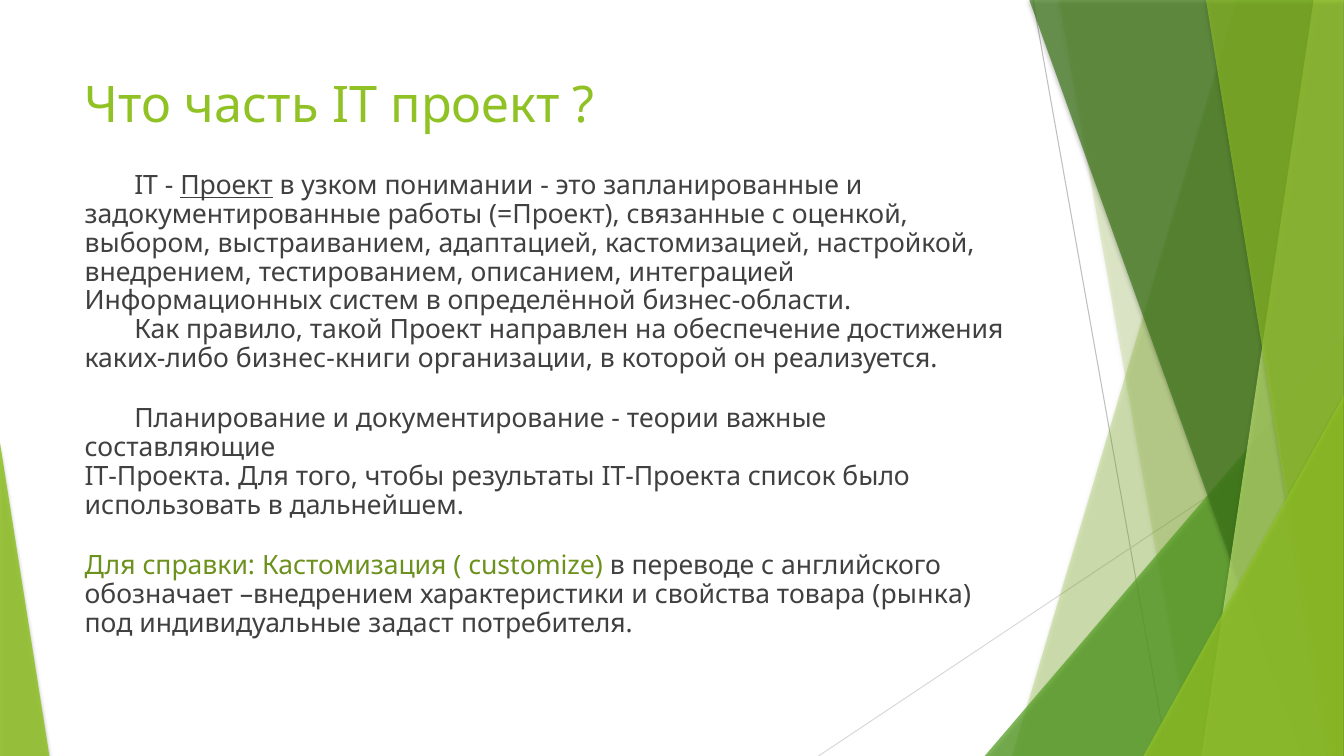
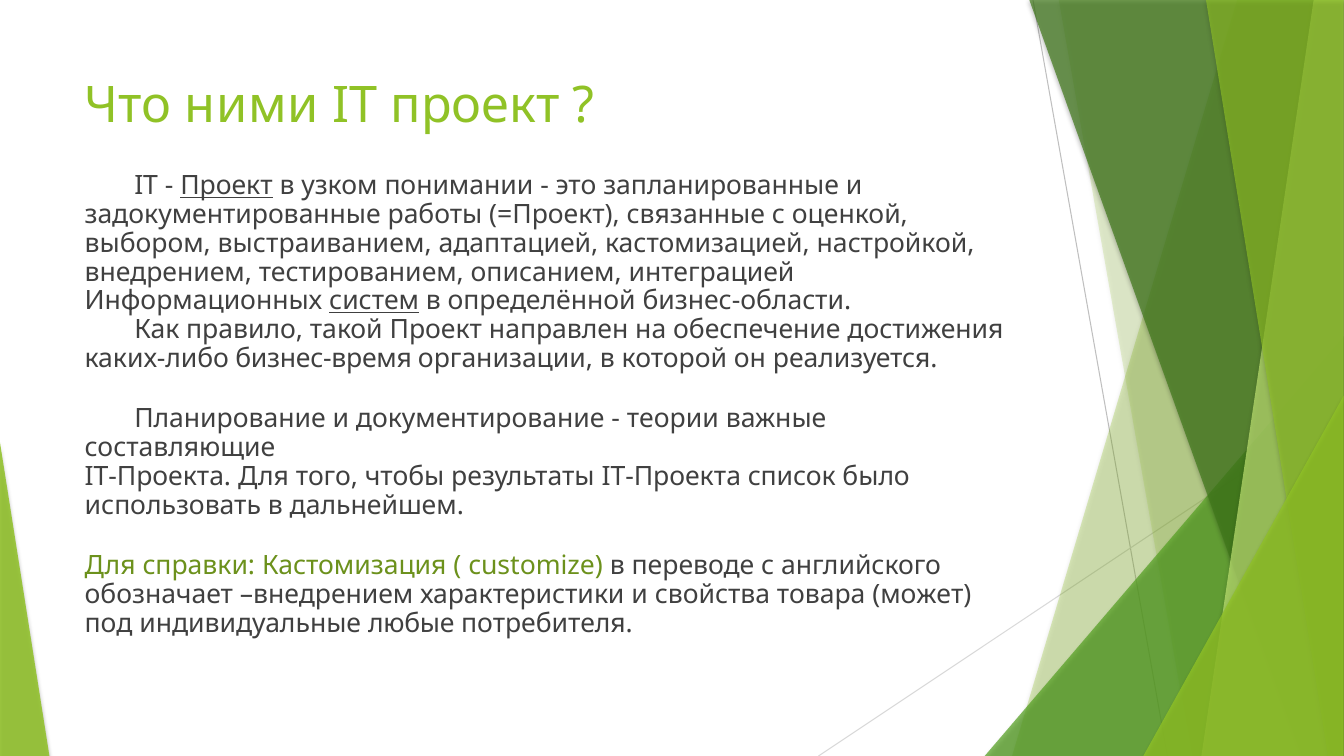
часть: часть -> ними (252, 106)
систем underline: none -> present (374, 301)
бизнес-книги: бизнес-книги -> бизнес-время (324, 358)
рынка: рынка -> может (922, 595)
задаст: задаст -> любые (411, 623)
